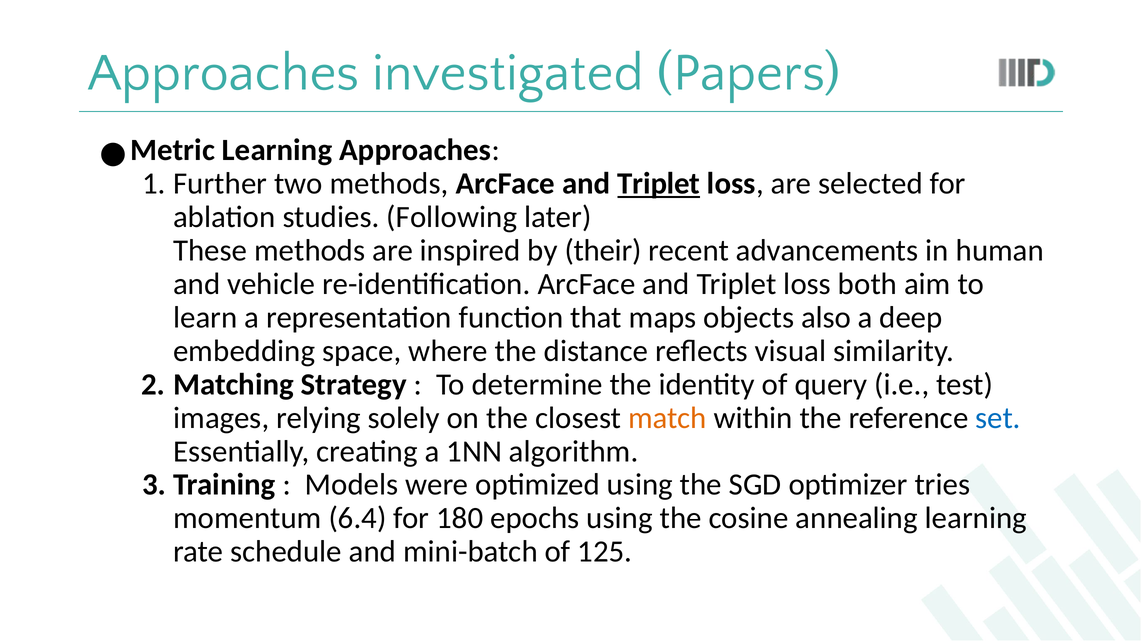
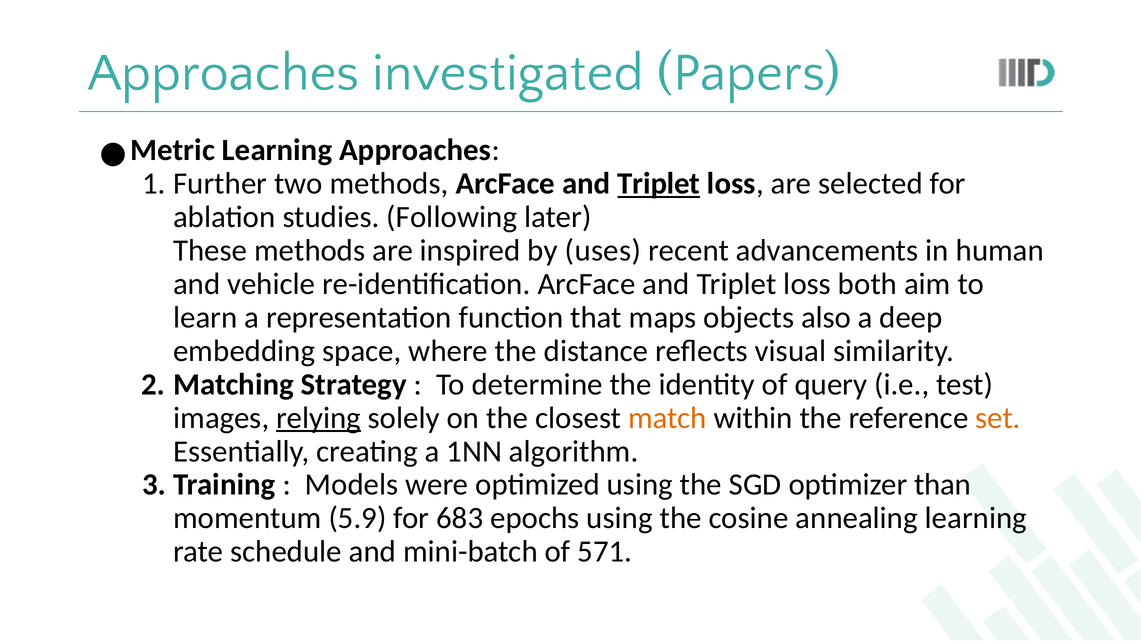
their: their -> uses (603, 250)
relying underline: none -> present (319, 418)
set colour: blue -> orange (998, 418)
tries: tries -> than (943, 485)
6.4: 6.4 -> 5.9 (357, 518)
180: 180 -> 683 (460, 518)
125: 125 -> 571 (605, 552)
